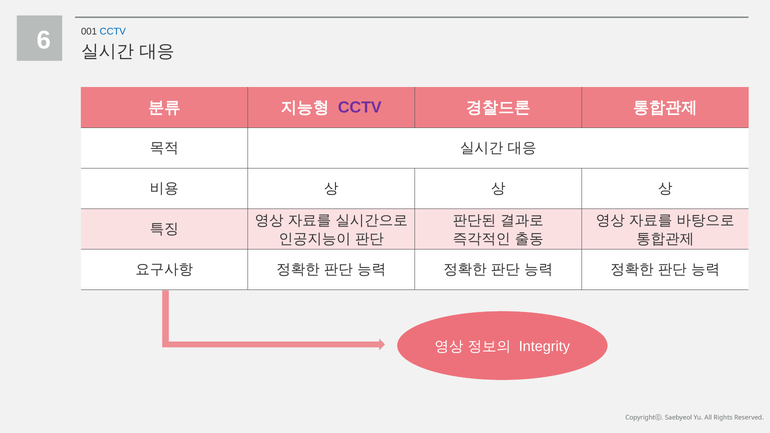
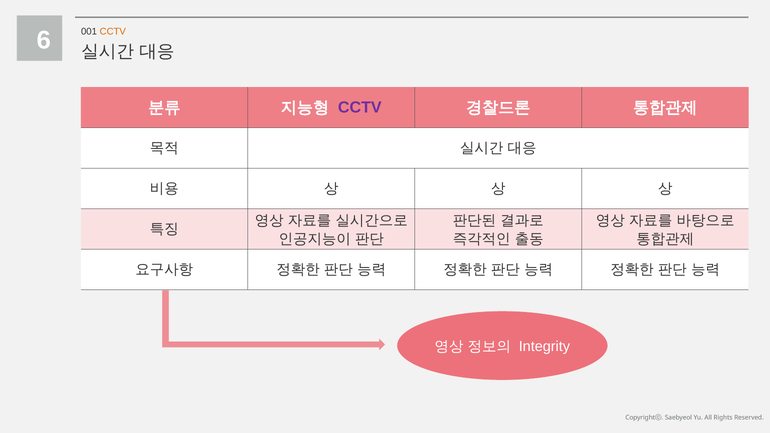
CCTV colour: blue -> orange (113, 31)
